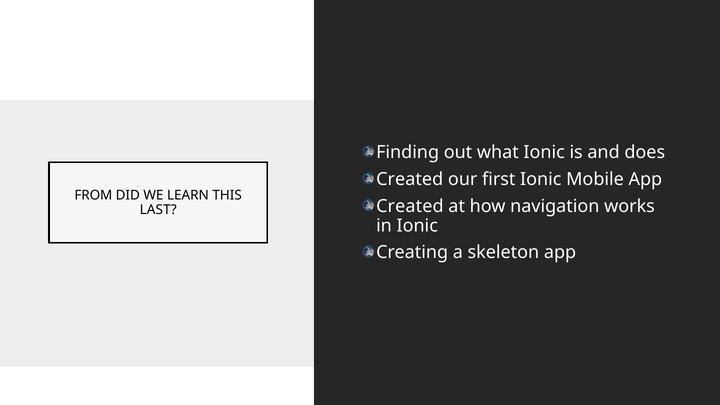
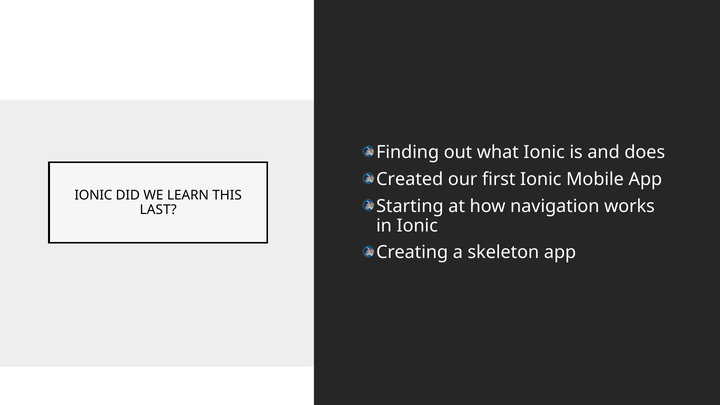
FROM: FROM -> IONIC (93, 195)
Created: Created -> Starting (410, 206)
